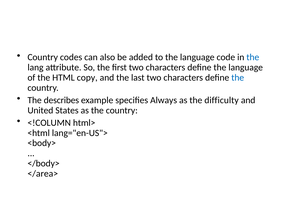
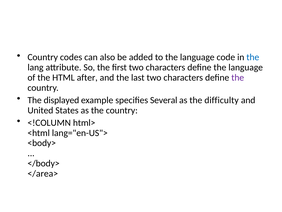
copy: copy -> after (87, 77)
the colour: blue -> purple (238, 77)
describes: describes -> displayed (61, 100)
Always: Always -> Several (164, 100)
